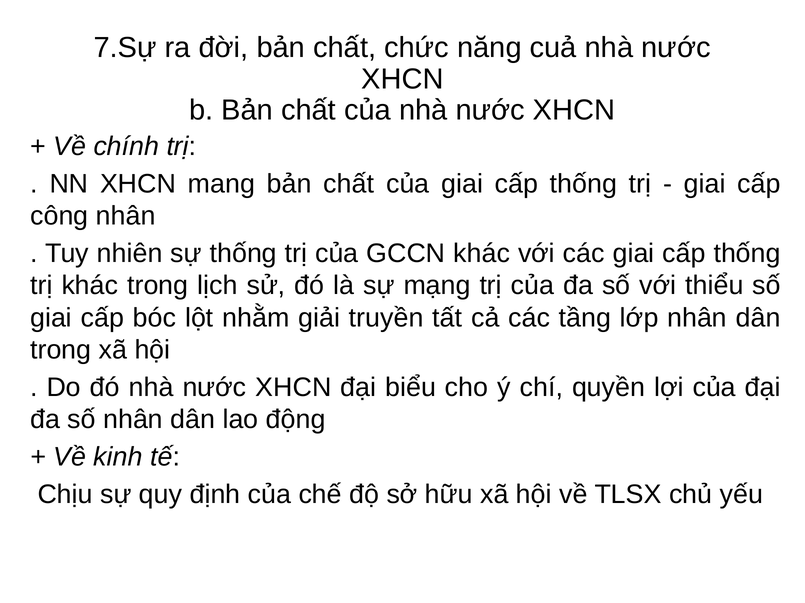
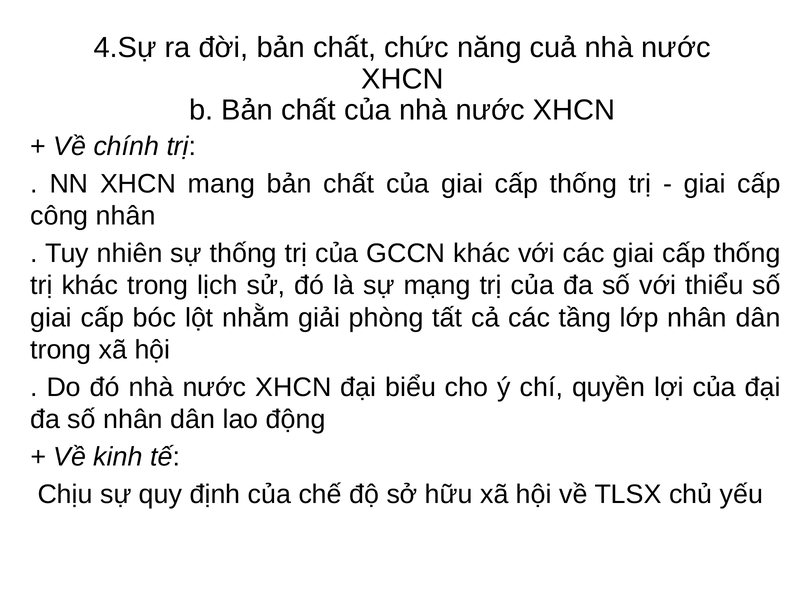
7.Sự: 7.Sự -> 4.Sự (125, 48)
truyền: truyền -> phòng (386, 318)
